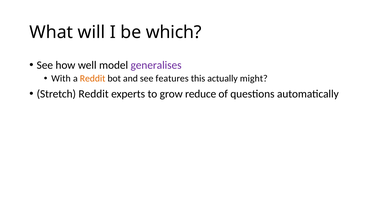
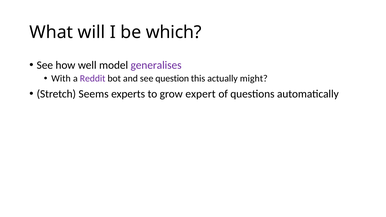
Reddit colour: orange -> purple (93, 79)
features: features -> question (172, 79)
Stretch Reddit: Reddit -> Seems (94, 94)
reduce: reduce -> expert (201, 94)
